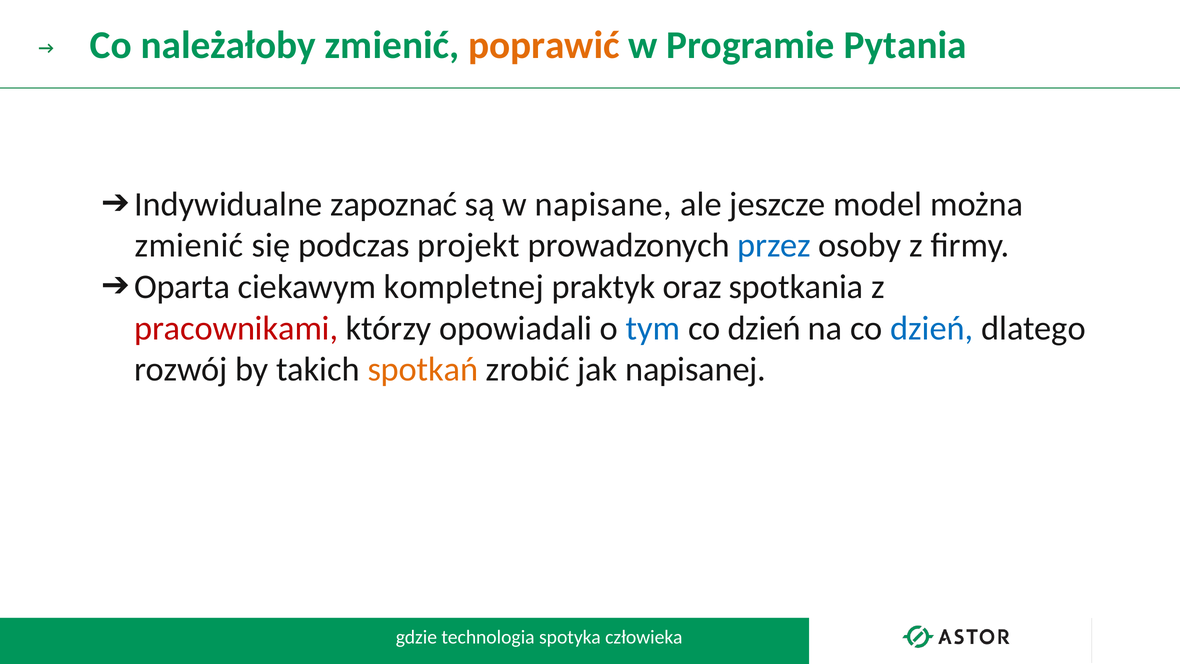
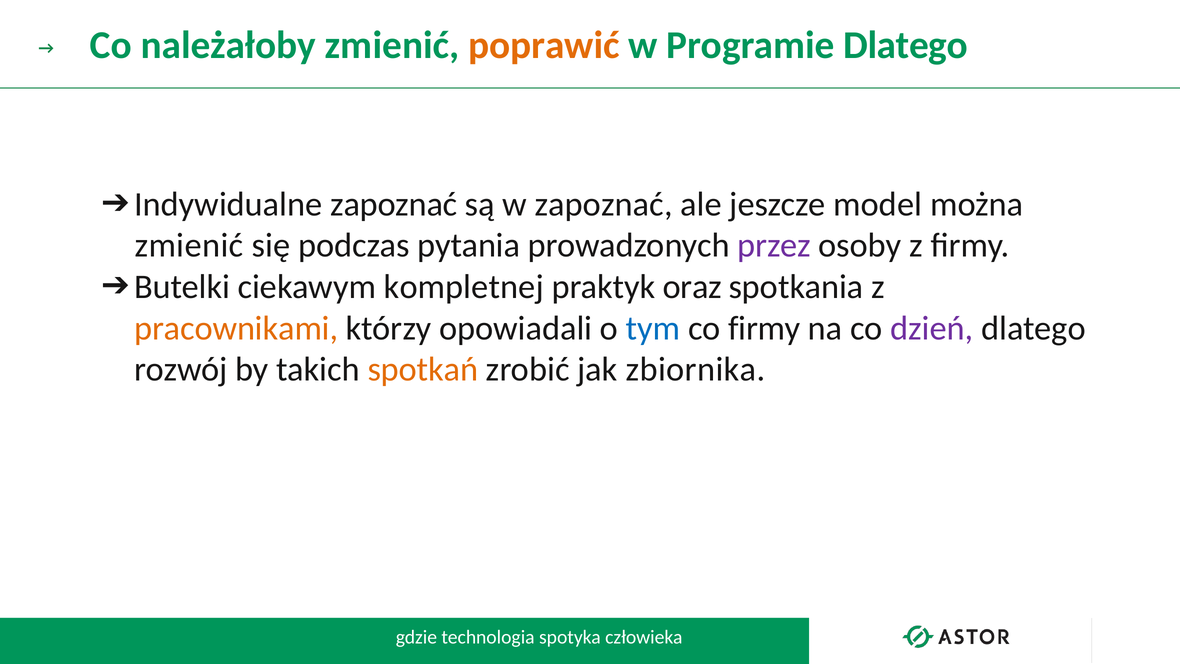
Programie Pytania: Pytania -> Dlatego (905, 45)
w napisane: napisane -> zapoznać (604, 204)
projekt: projekt -> pytania (469, 245)
przez colour: blue -> purple (774, 245)
Oparta: Oparta -> Butelki (182, 287)
pracownikami colour: red -> orange (236, 328)
dzień: dzień -> firmy (764, 328)
dzień colour: blue -> purple (932, 328)
napisanej: napisanej -> zbiornika (695, 369)
